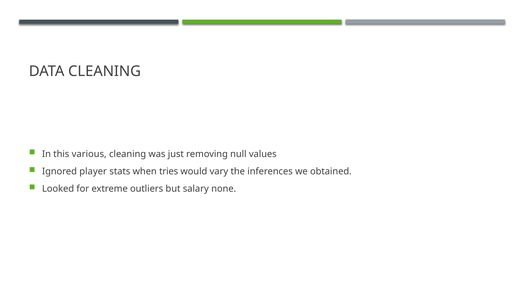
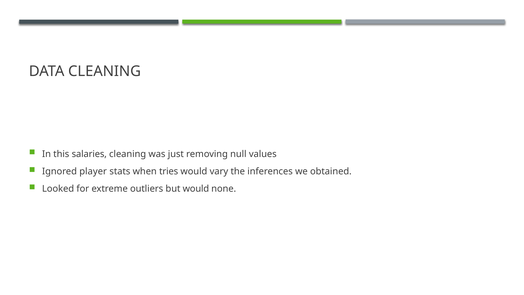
various: various -> salaries (89, 154)
but salary: salary -> would (196, 189)
